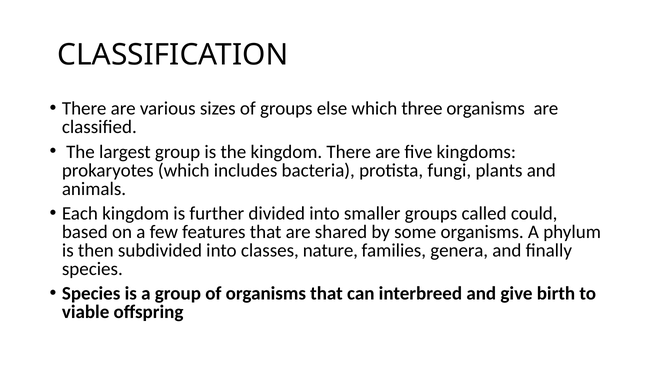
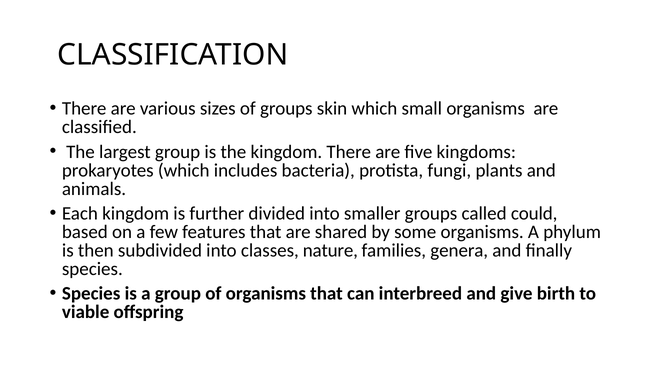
else: else -> skin (332, 109)
three: three -> small (422, 109)
